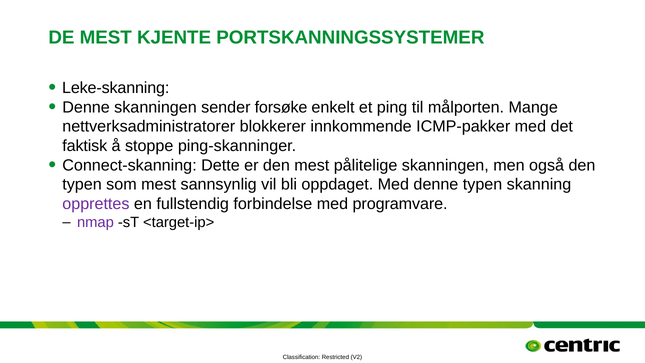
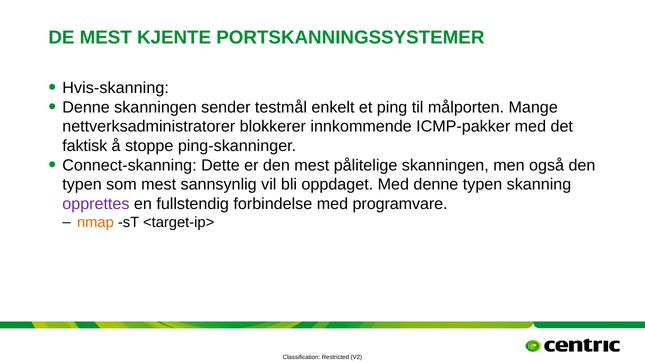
Leke-skanning: Leke-skanning -> Hvis-skanning (116, 88)
forsøke: forsøke -> testmål (281, 107)
nmap colour: purple -> orange (95, 222)
